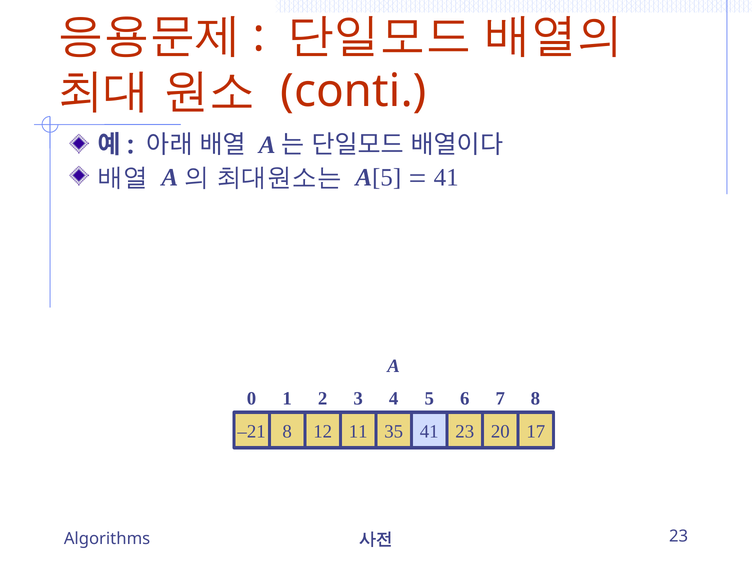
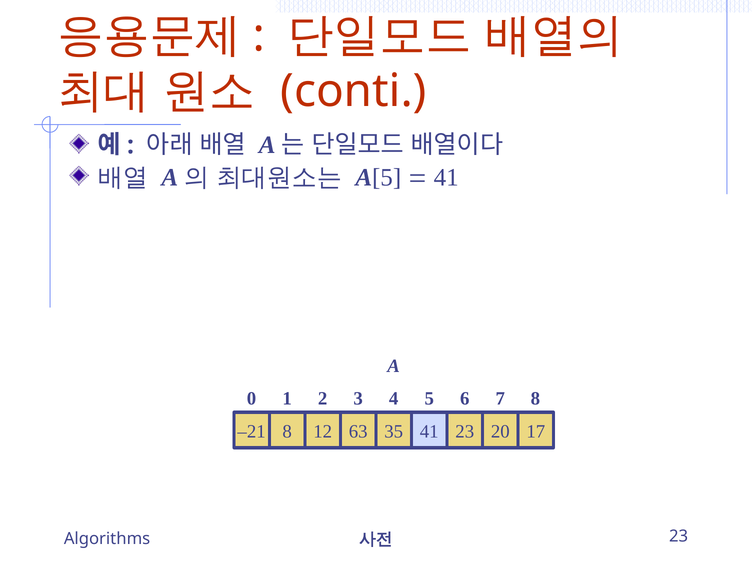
11: 11 -> 63 (358, 431)
